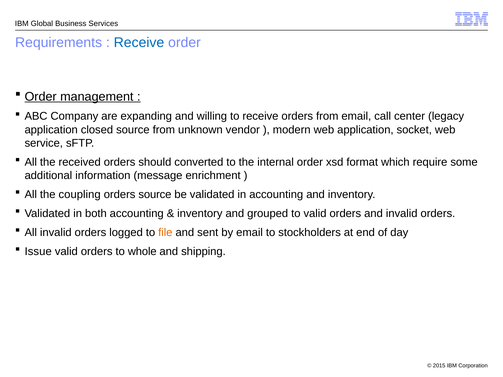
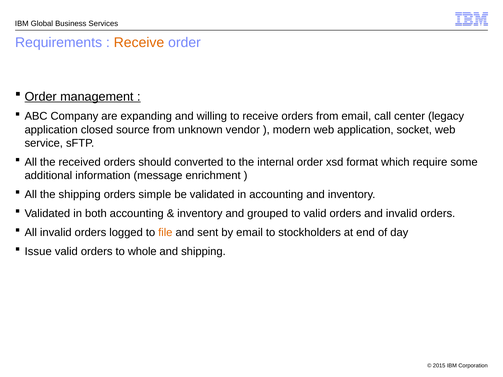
Receive colour: blue -> orange (139, 43)
the coupling: coupling -> shipping (80, 195)
orders source: source -> simple (155, 195)
